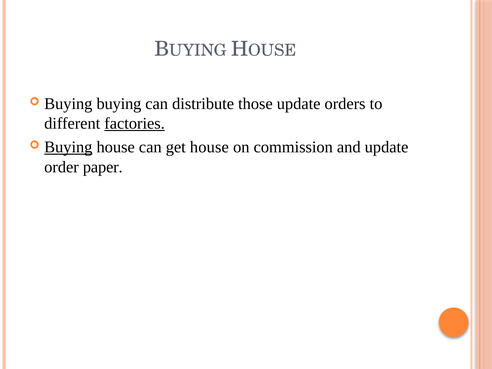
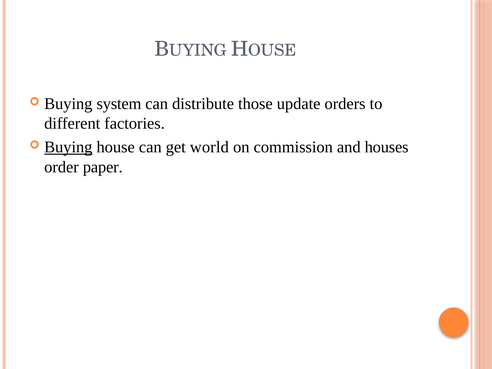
Buying buying: buying -> system (119, 104)
factories underline: present -> none (135, 123)
get house: house -> world (209, 147)
and update: update -> houses (387, 147)
